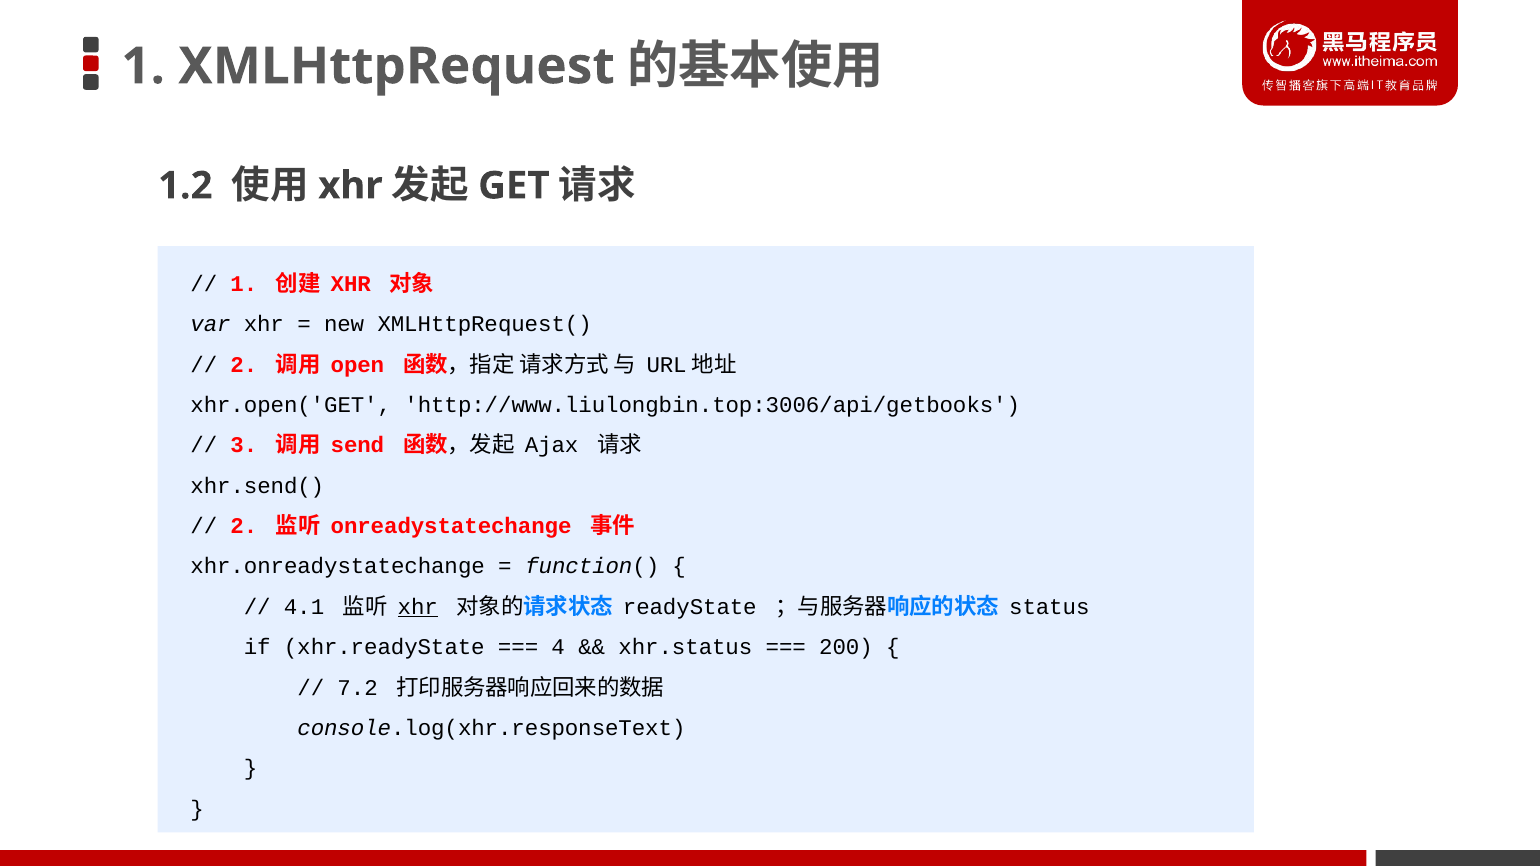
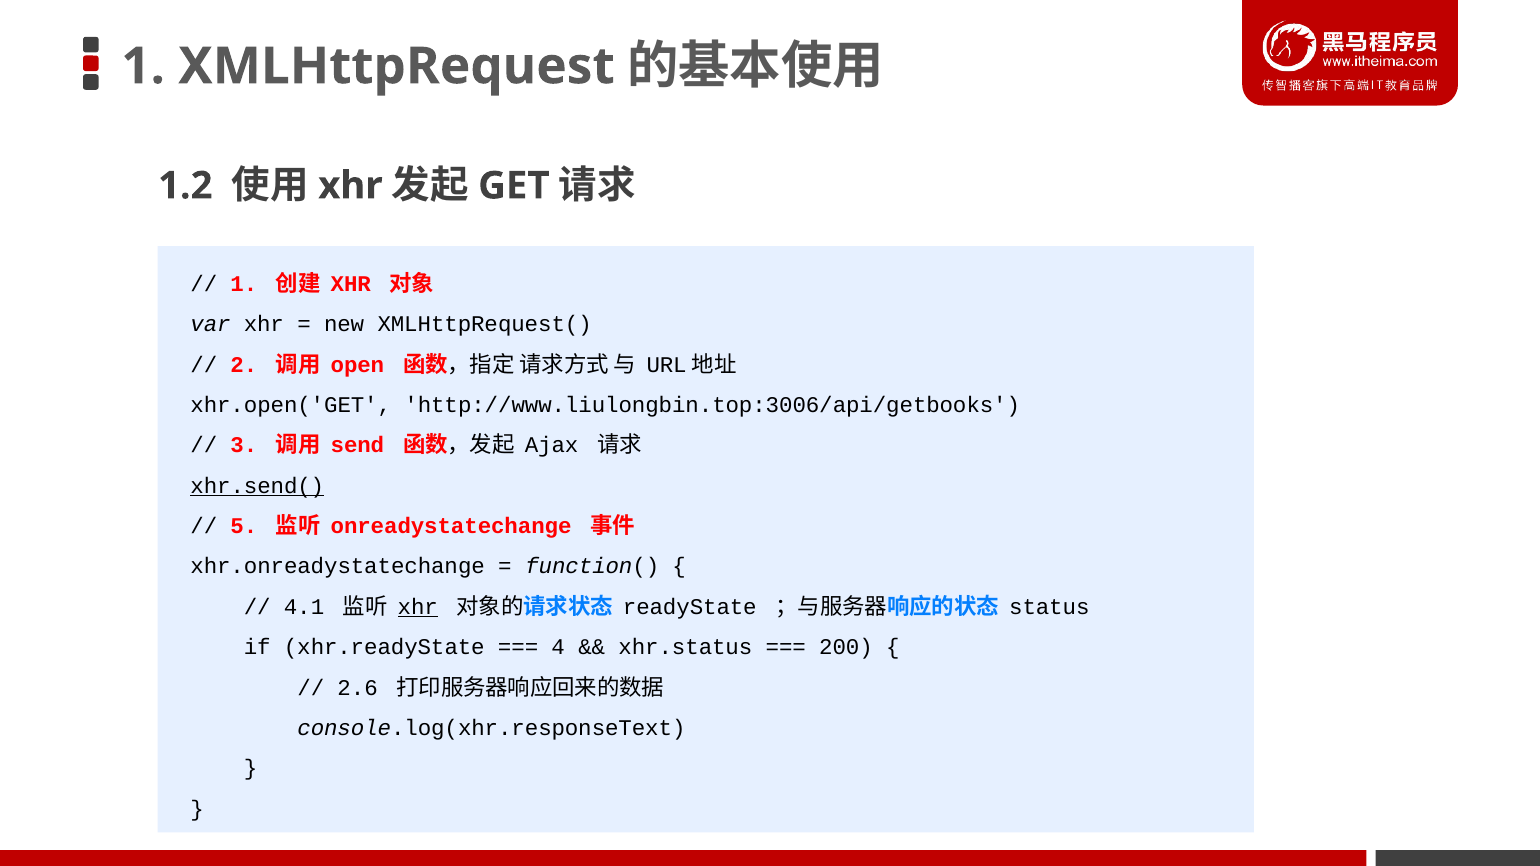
xhr.send( underline: none -> present (257, 486)
2: 2 -> 5 (244, 526)
7.2: 7.2 -> 2.6 (358, 688)
